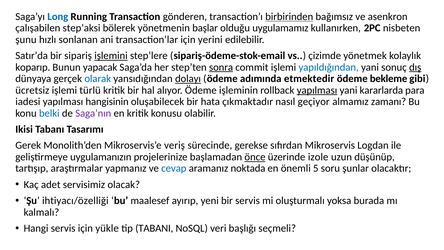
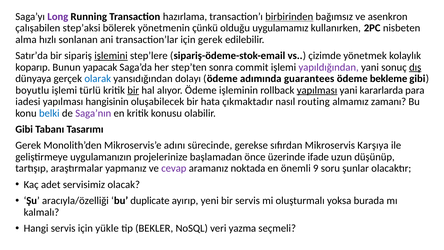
Long colour: blue -> purple (58, 17)
gönderen: gönderen -> hazırlama (185, 17)
başlar: başlar -> çünkü (205, 28)
şunu: şunu -> alma (26, 40)
için yerini: yerini -> gerek (210, 40)
sonra underline: present -> none (221, 67)
yapıldığından colour: blue -> purple (329, 67)
dolayı underline: present -> none (188, 79)
etmektedir: etmektedir -> guarantees (309, 79)
ücretsiz: ücretsiz -> boyutlu (32, 90)
bir underline: none -> present (133, 90)
geçiyor: geçiyor -> routing (314, 102)
Ikisi: Ikisi -> Gibi (24, 129)
veriş: veriş -> adını (175, 145)
Logdan: Logdan -> Karşıya (373, 145)
önce underline: present -> none (255, 157)
izole: izole -> ifade (318, 157)
cevap colour: blue -> purple (174, 168)
5: 5 -> 9 (316, 168)
ihtiyacı/özelliği: ihtiyacı/özelliği -> aracıyla/özelliği (75, 200)
maalesef: maalesef -> duplicate (150, 200)
TABANI: TABANI -> BEKLER (154, 228)
başlığı: başlığı -> yazma (242, 228)
